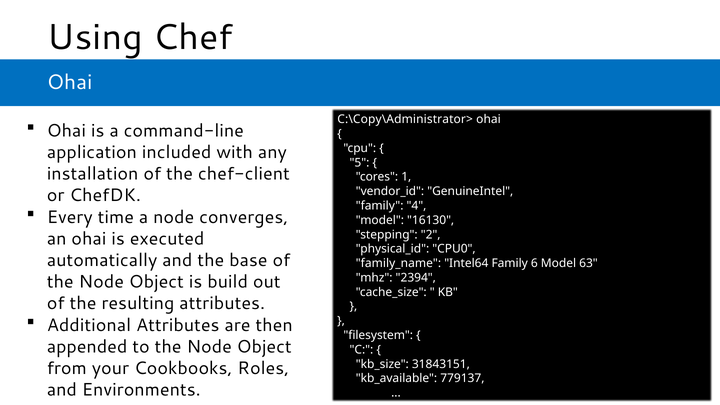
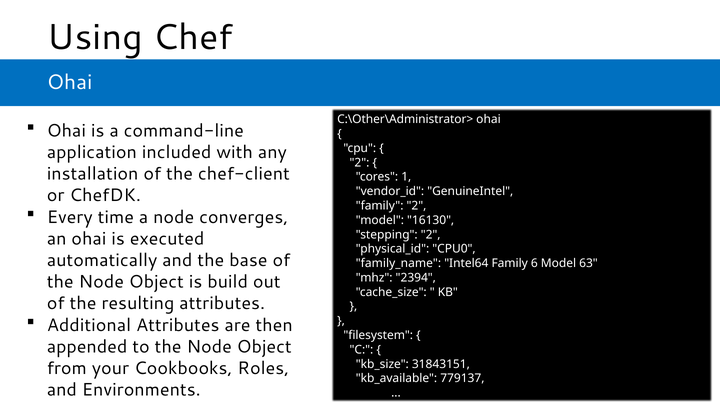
C:\Copy\Administrator>: C:\Copy\Administrator> -> C:\Other\Administrator> (405, 119)
5: 5 -> 2 (359, 163)
family 4: 4 -> 2 (416, 206)
